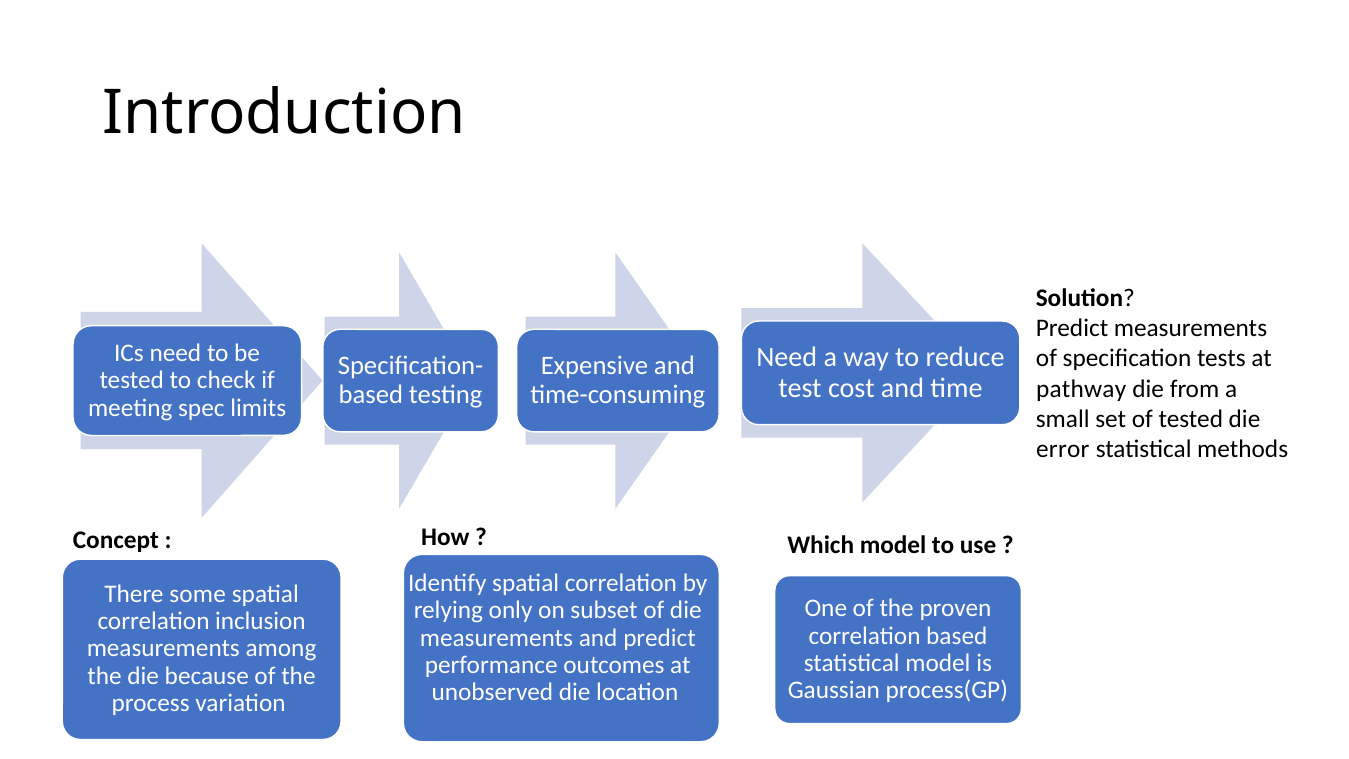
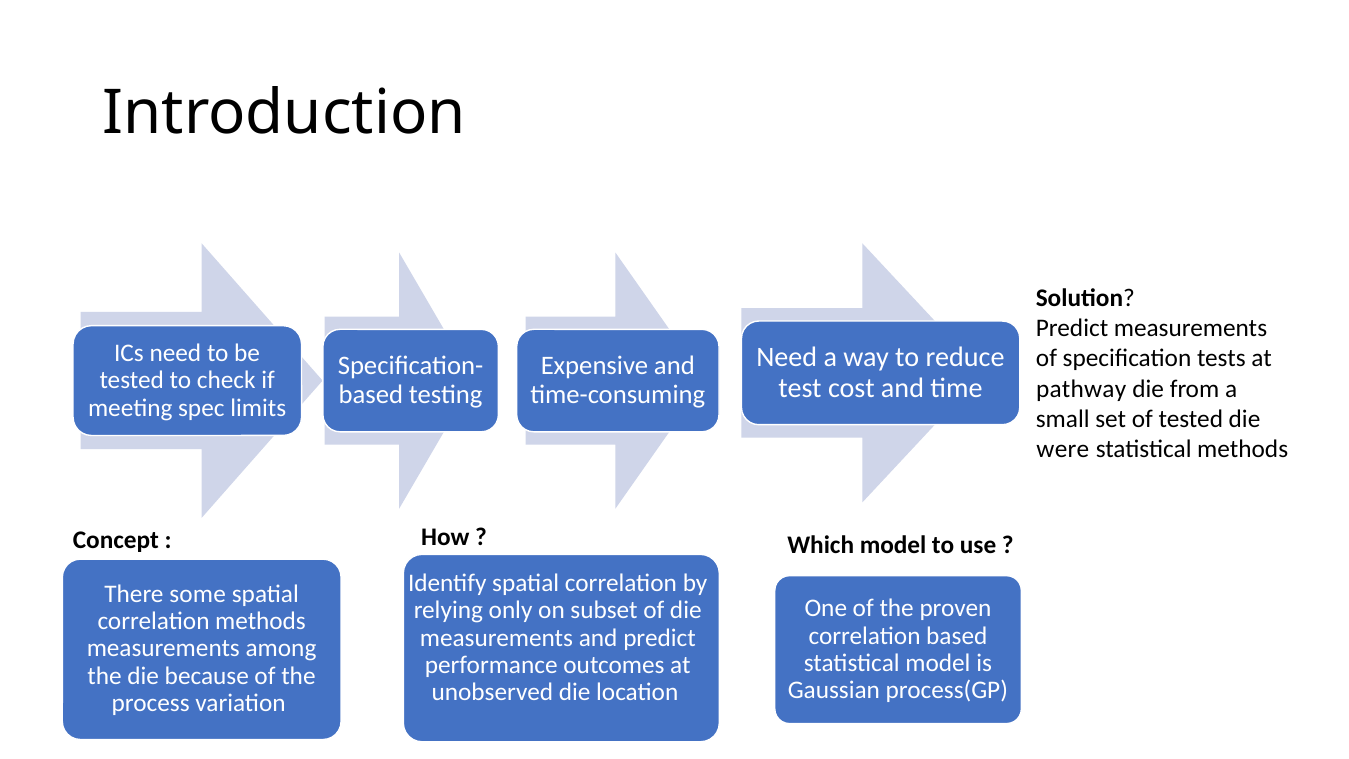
error: error -> were (1063, 449)
correlation inclusion: inclusion -> methods (260, 621)
